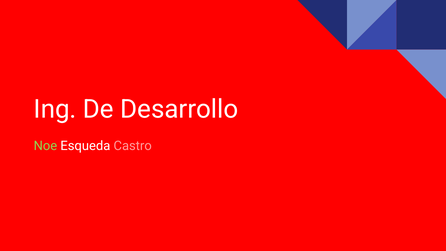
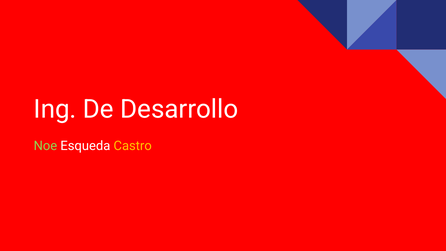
Castro colour: pink -> yellow (133, 146)
